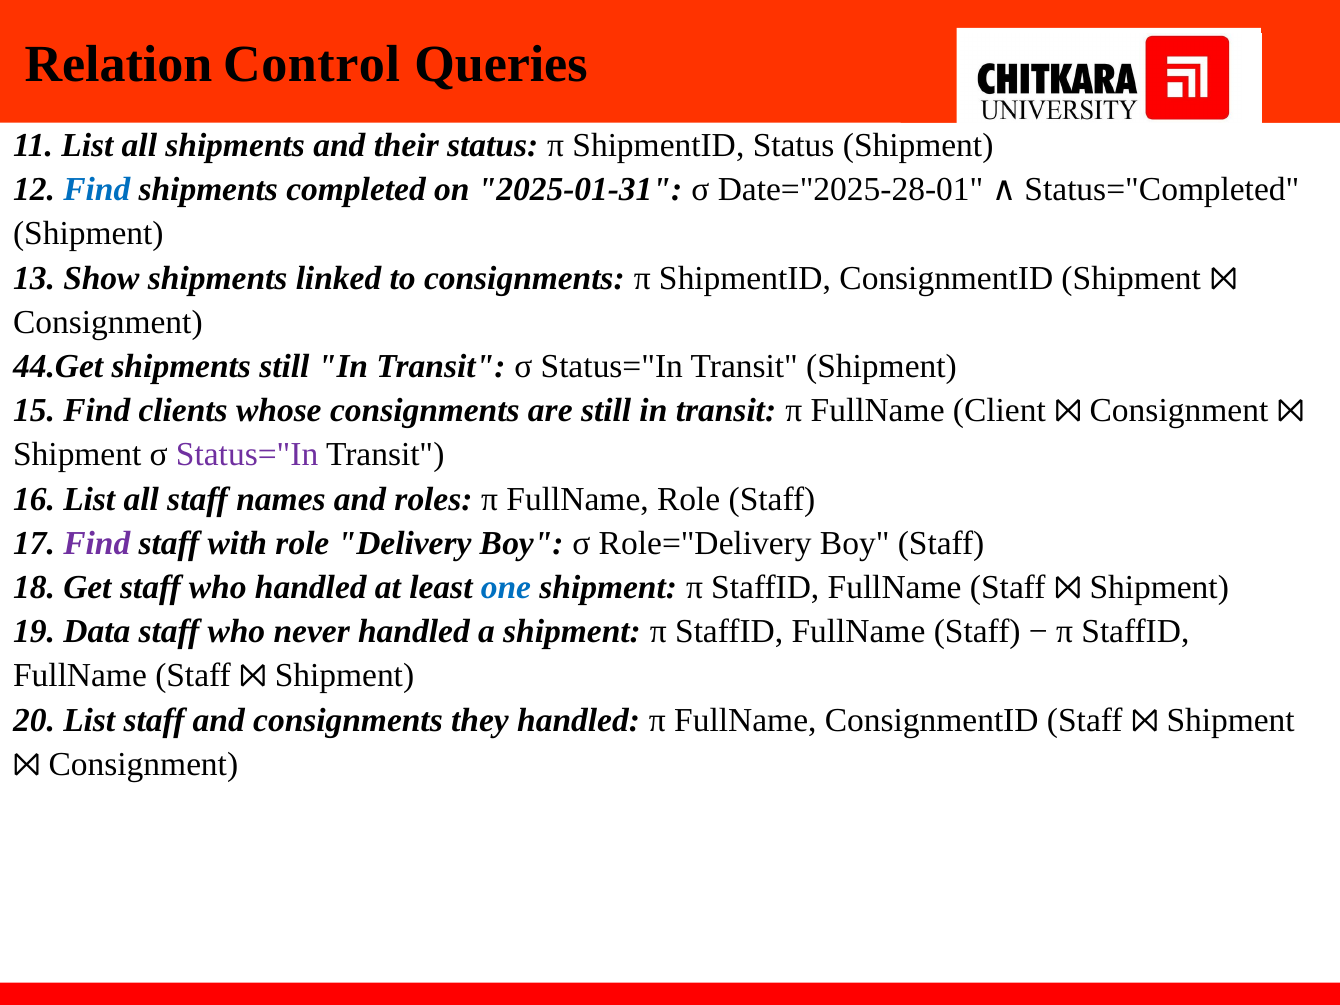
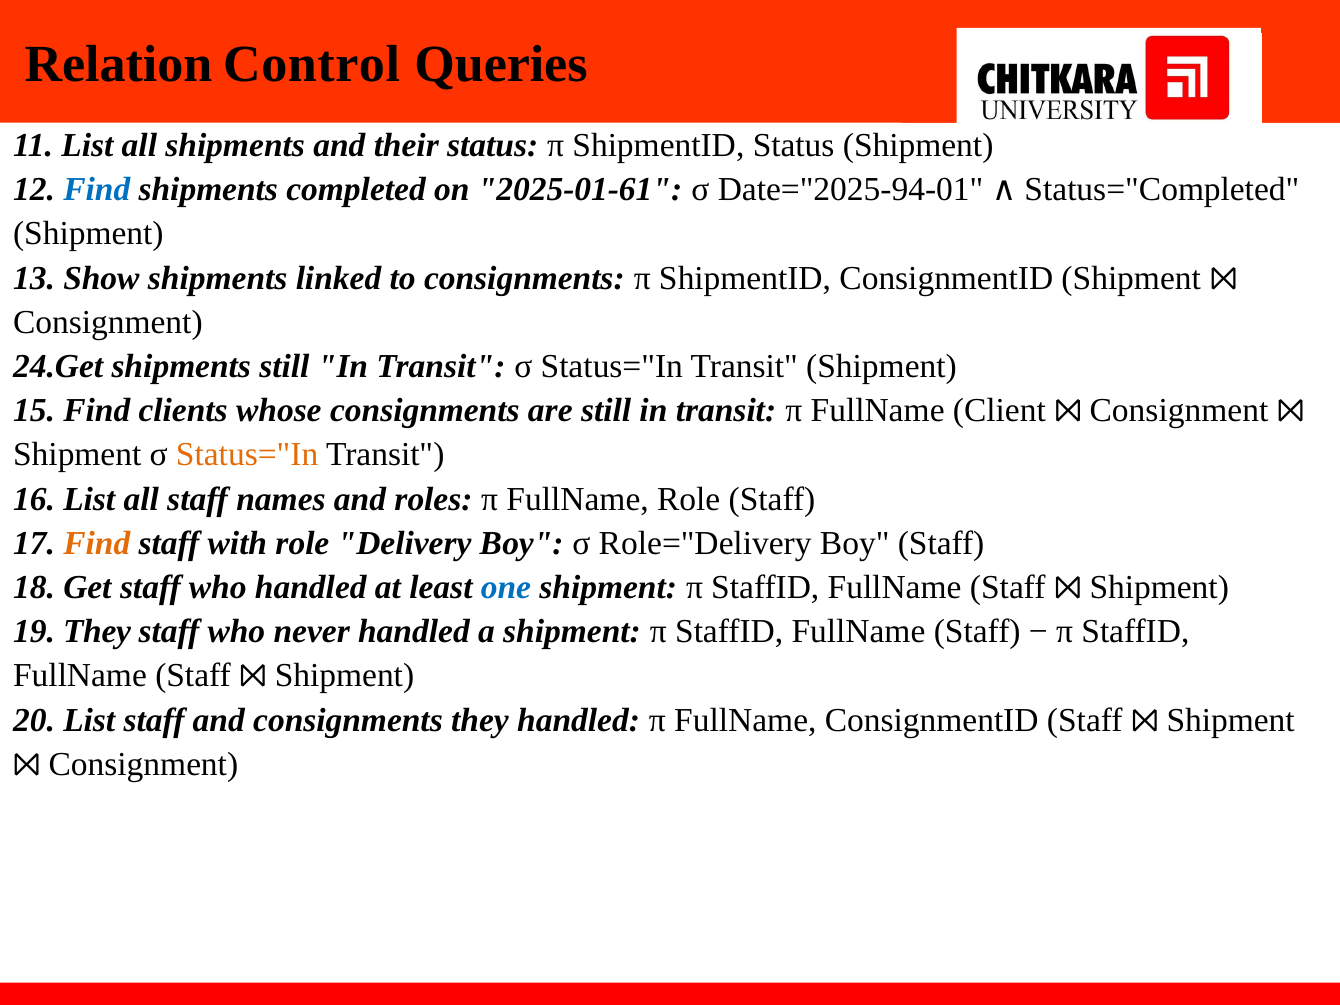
2025-01-31: 2025-01-31 -> 2025-01-61 (580, 190)
Date="2025-28-01: Date="2025-28-01 -> Date="2025-94-01 (851, 190)
44.Get: 44.Get -> 24.Get (58, 366)
Status="In colour: purple -> orange (247, 455)
Find colour: purple -> orange (97, 543)
19 Data: Data -> They (97, 632)
